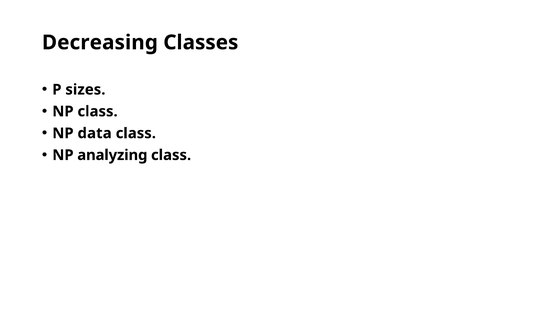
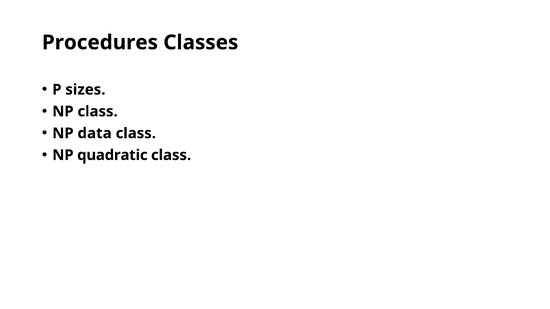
Decreasing: Decreasing -> Procedures (100, 43)
analyzing: analyzing -> quadratic (112, 155)
